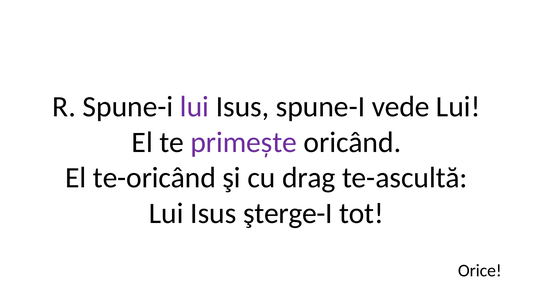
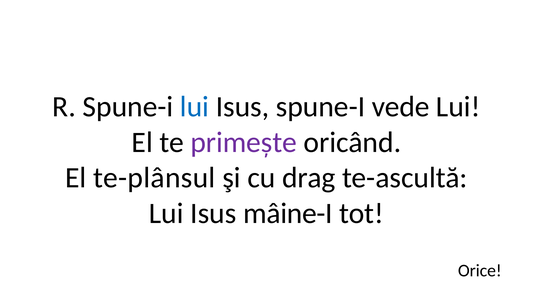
lui colour: purple -> blue (194, 107)
te-oricând: te-oricând -> te-plânsul (154, 178)
şterge-I: şterge-I -> mâine-I (288, 213)
